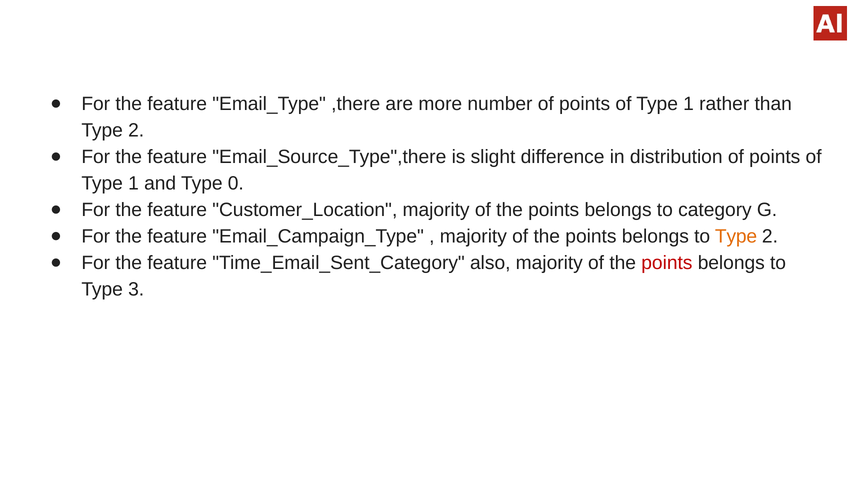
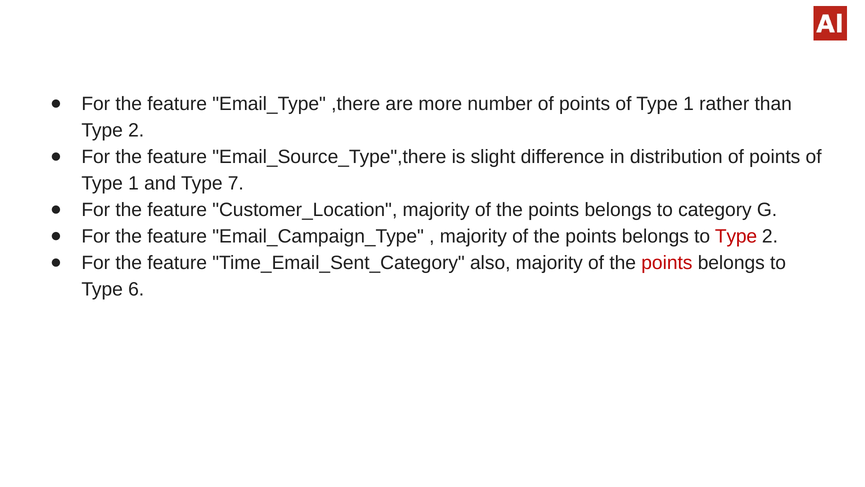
0: 0 -> 7 (236, 183)
Type colour: orange -> red (736, 236)
3: 3 -> 6 (136, 289)
